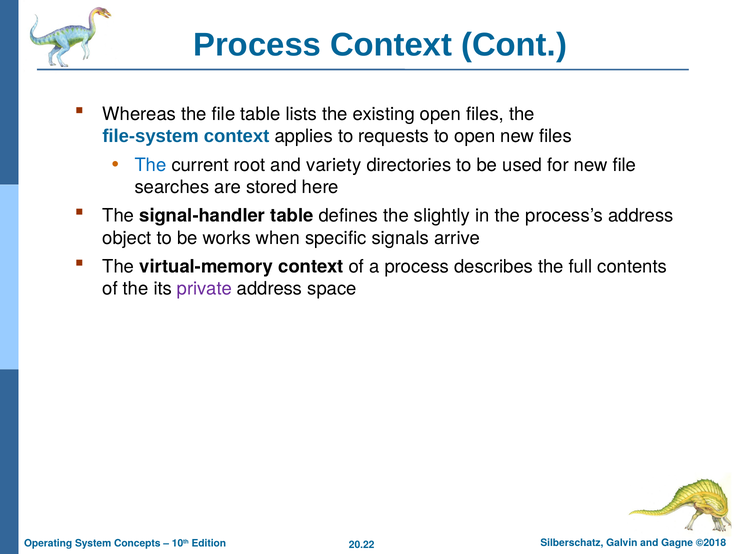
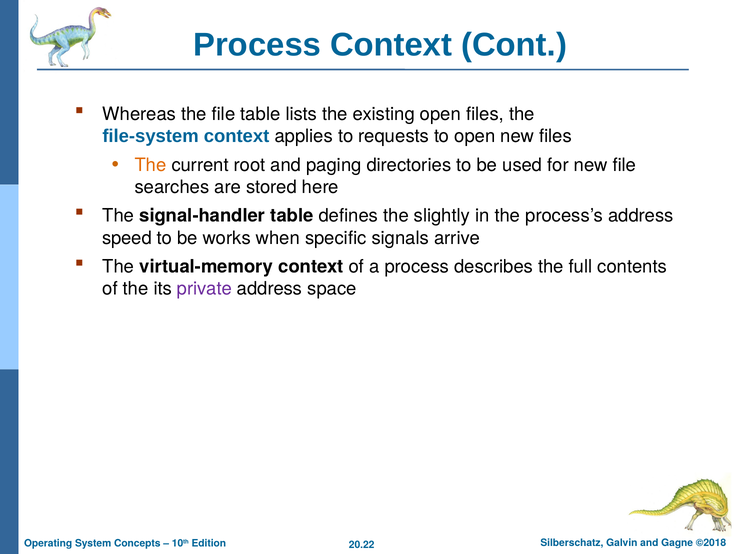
The colour: blue -> orange (151, 165)
variety: variety -> paging (334, 165)
object: object -> speed (127, 238)
